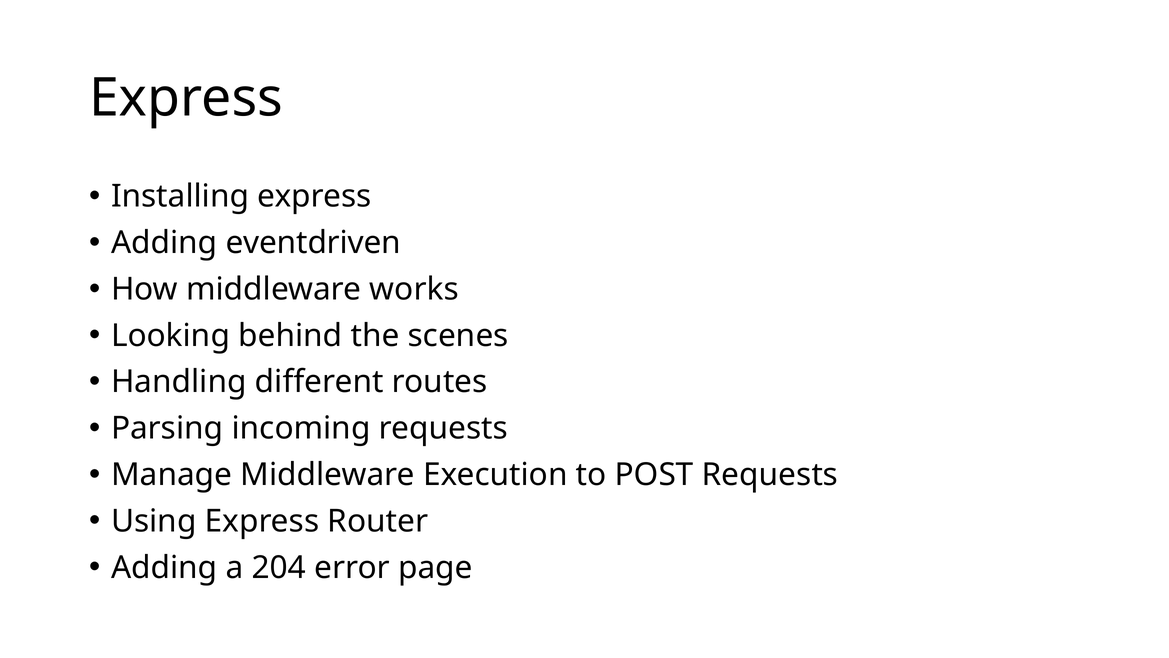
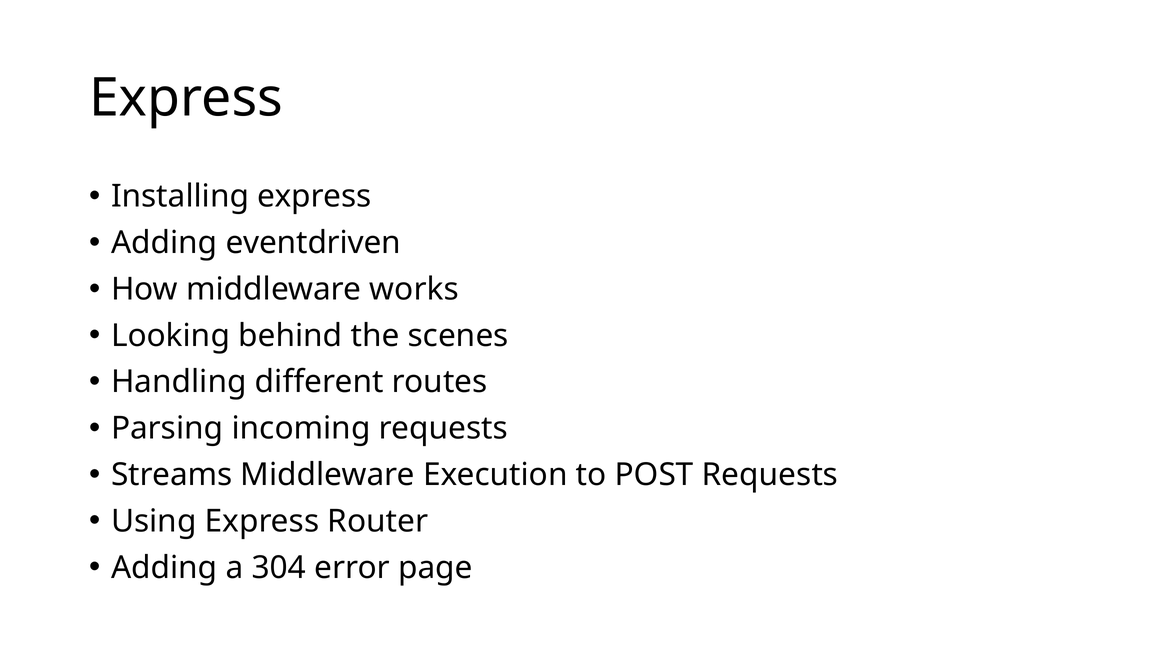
Manage: Manage -> Streams (172, 474)
204: 204 -> 304 (279, 567)
